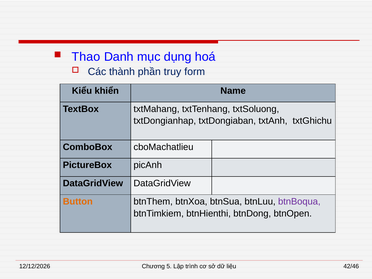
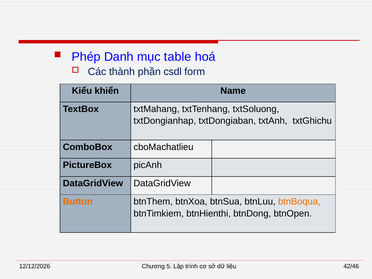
Thao: Thao -> Phép (86, 57)
dụng: dụng -> table (178, 57)
truy: truy -> csdl (173, 72)
btnBoqua colour: purple -> orange (299, 202)
